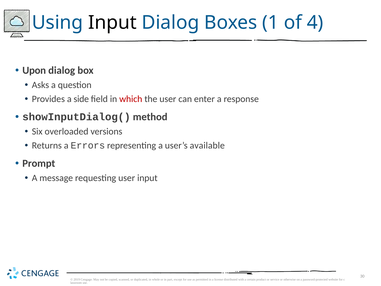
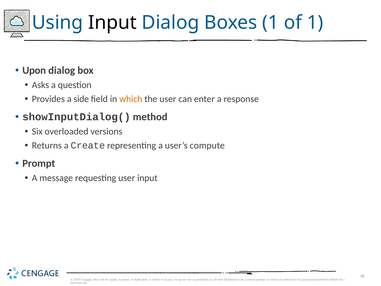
of 4: 4 -> 1 (315, 23)
which colour: red -> orange (131, 99)
Errors: Errors -> Create (88, 145)
available: available -> compute (207, 145)
